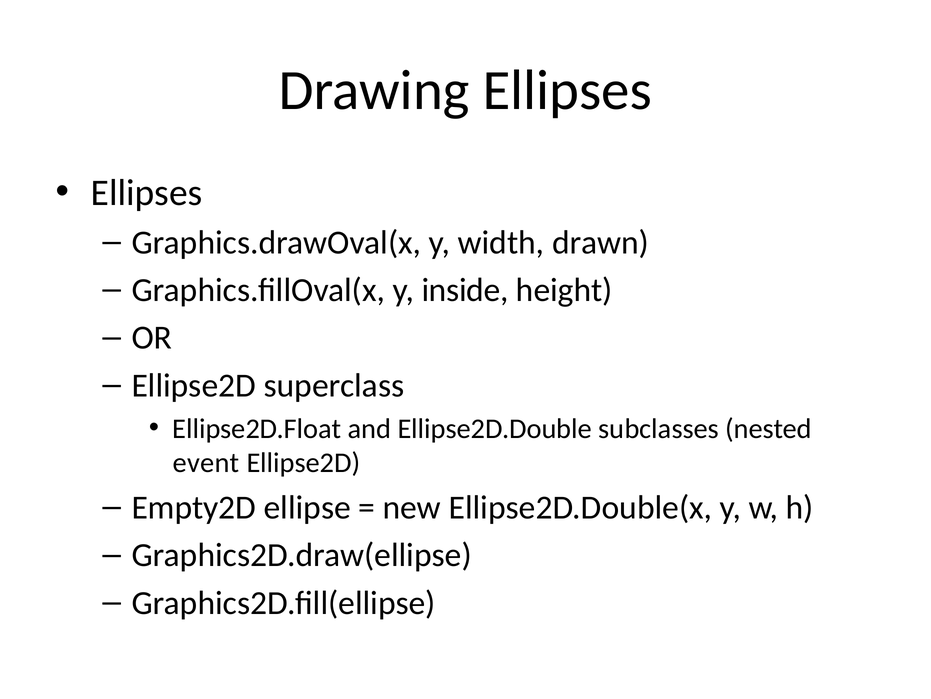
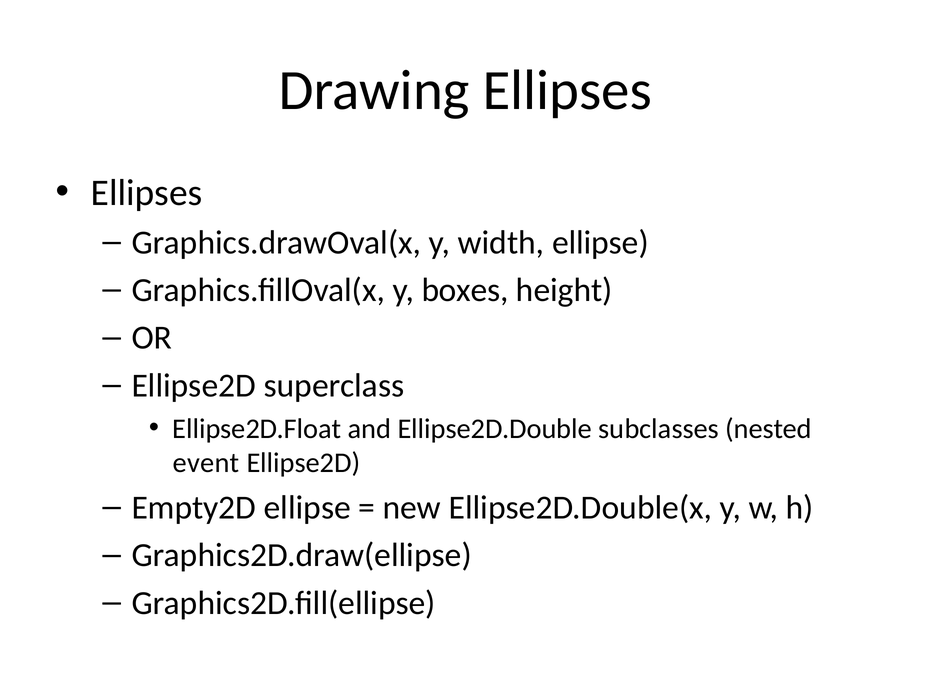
width drawn: drawn -> ellipse (600, 242)
inside: inside -> boxes (465, 290)
